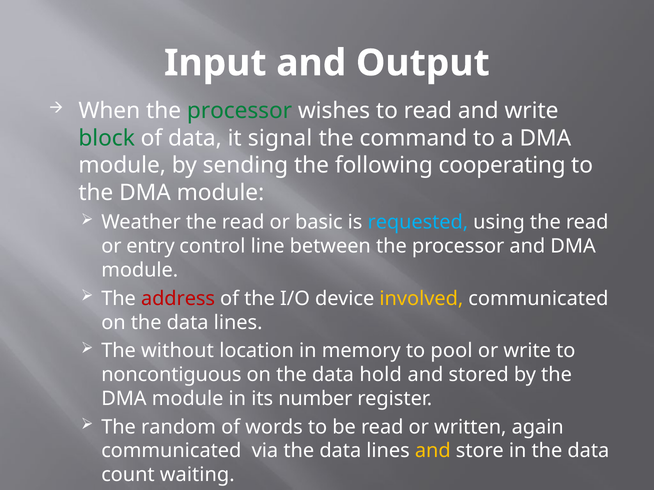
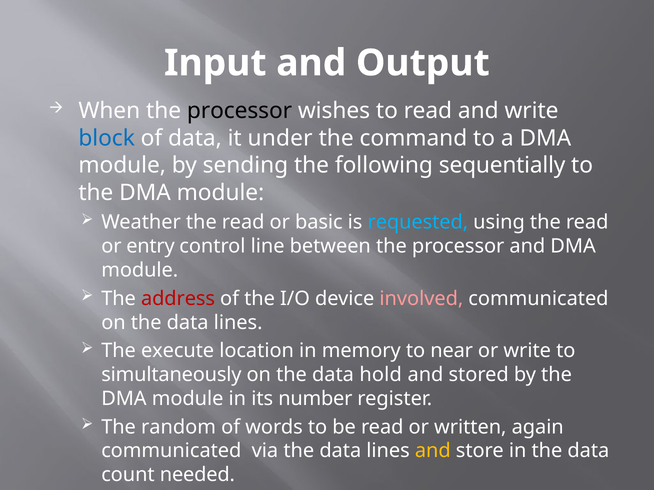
processor colour: green -> black (239, 111)
block colour: green -> blue (107, 138)
signal: signal -> under (280, 138)
cooperating: cooperating -> sequentially (502, 166)
involved colour: yellow -> pink (421, 299)
without: without -> execute (178, 351)
pool: pool -> near (452, 351)
noncontiguous: noncontiguous -> simultaneously (171, 375)
waiting: waiting -> needed (197, 475)
